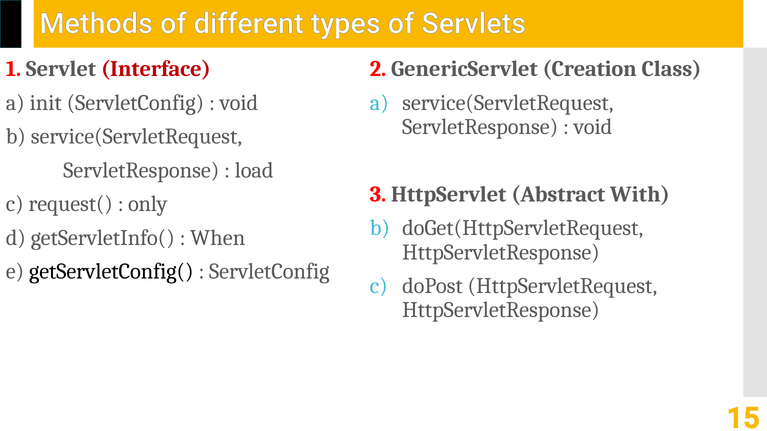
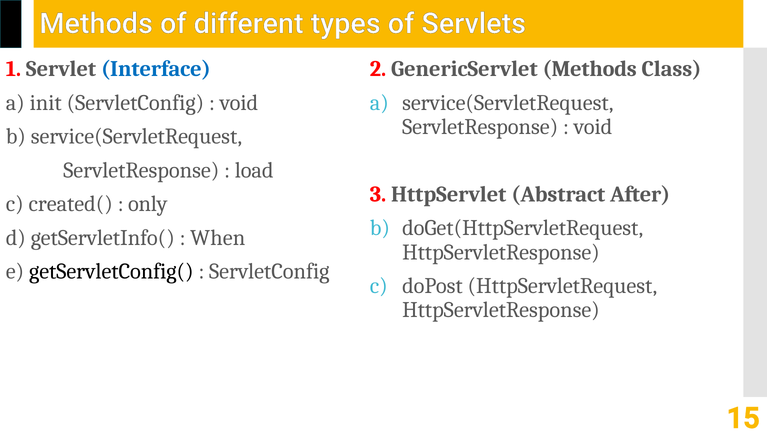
Interface colour: red -> blue (156, 69)
GenericServlet Creation: Creation -> Methods (590, 69)
With: With -> After (640, 195)
request(: request( -> created( (71, 204)
